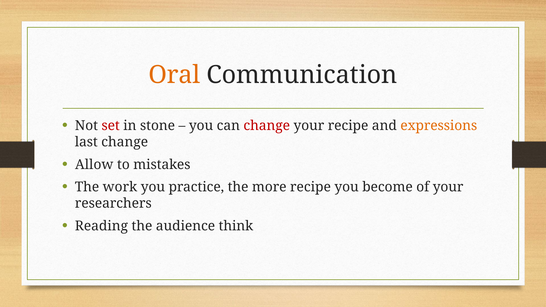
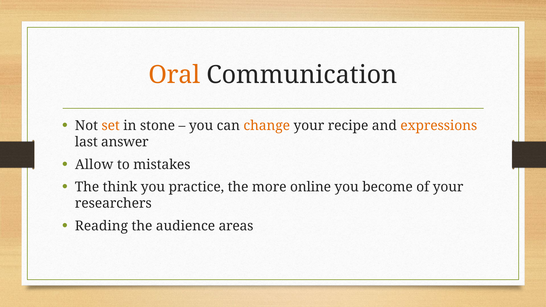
set colour: red -> orange (111, 126)
change colour: red -> orange (267, 126)
last change: change -> answer (125, 142)
work: work -> think (120, 187)
more recipe: recipe -> online (311, 187)
think: think -> areas (236, 226)
